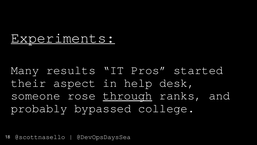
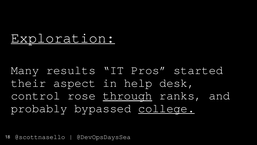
Experiments: Experiments -> Exploration (63, 38)
someone: someone -> control (36, 95)
college underline: none -> present (166, 108)
